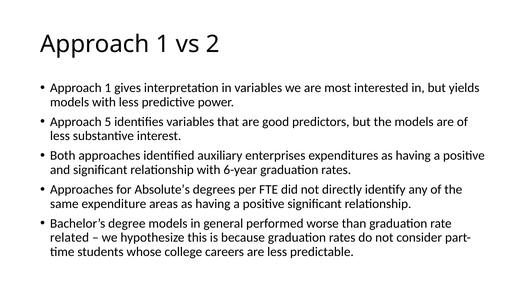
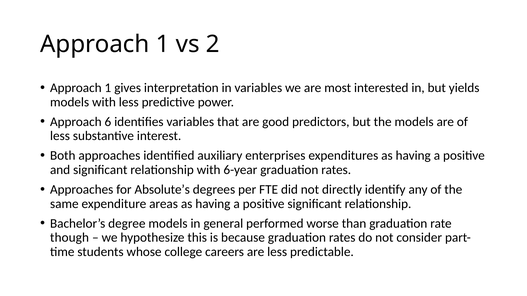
5: 5 -> 6 (108, 122)
related: related -> though (70, 238)
